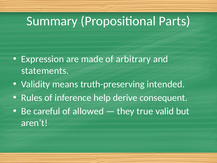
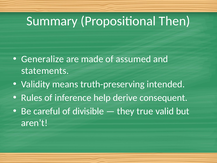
Parts: Parts -> Then (174, 21)
Expression: Expression -> Generalize (43, 59)
arbitrary: arbitrary -> assumed (133, 59)
allowed: allowed -> divisible (88, 111)
